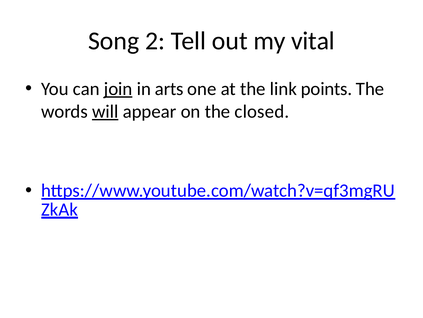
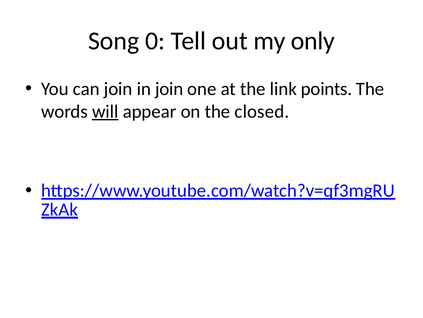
2: 2 -> 0 (155, 41)
vital: vital -> only (313, 41)
join underline: present -> none (118, 89)
in arts: arts -> join (169, 89)
